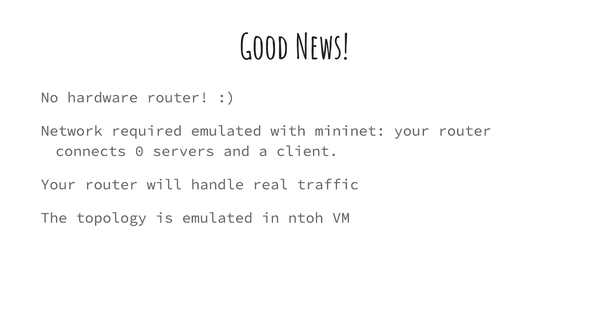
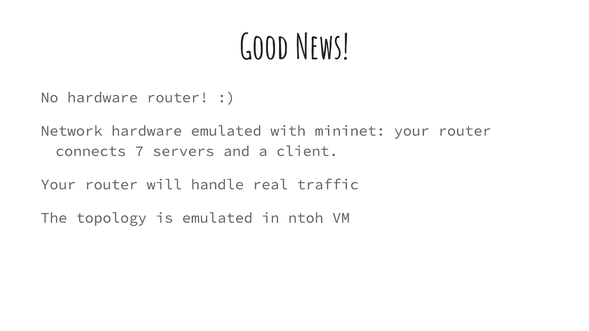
Network required: required -> hardware (147, 131)
0: 0 -> 7 (139, 151)
